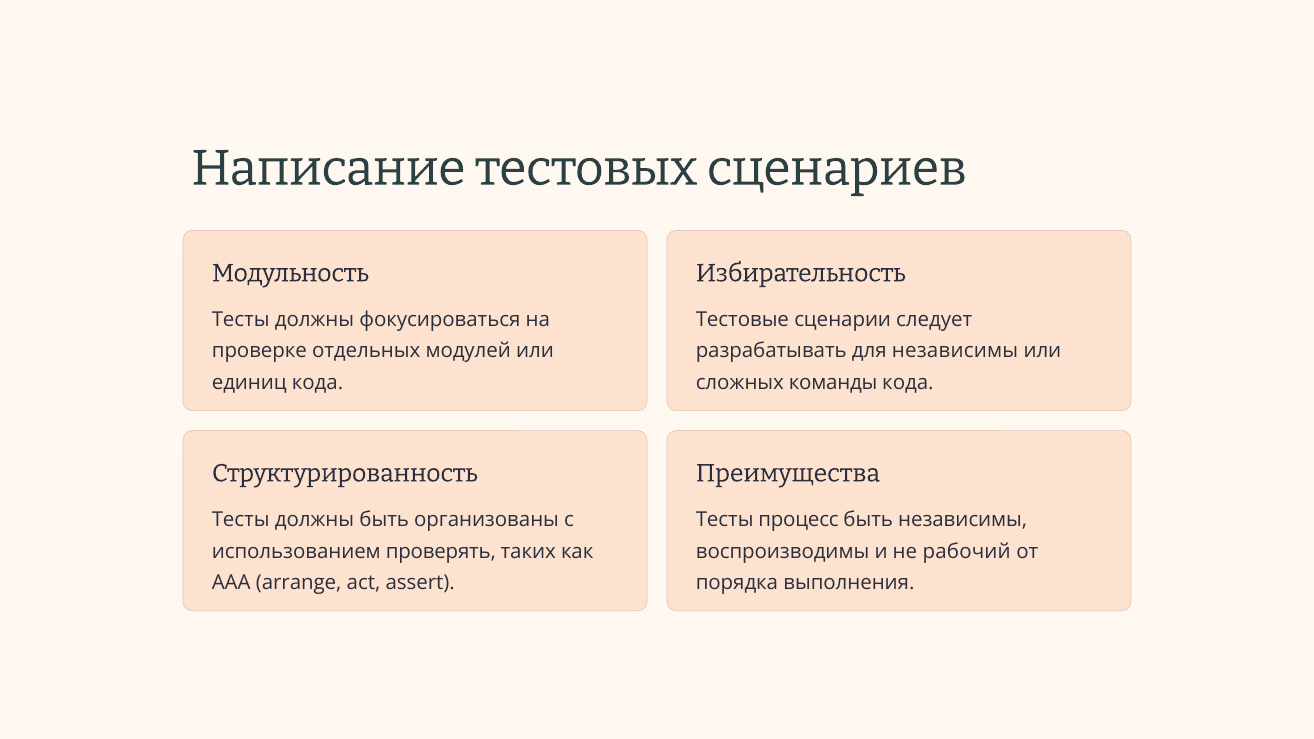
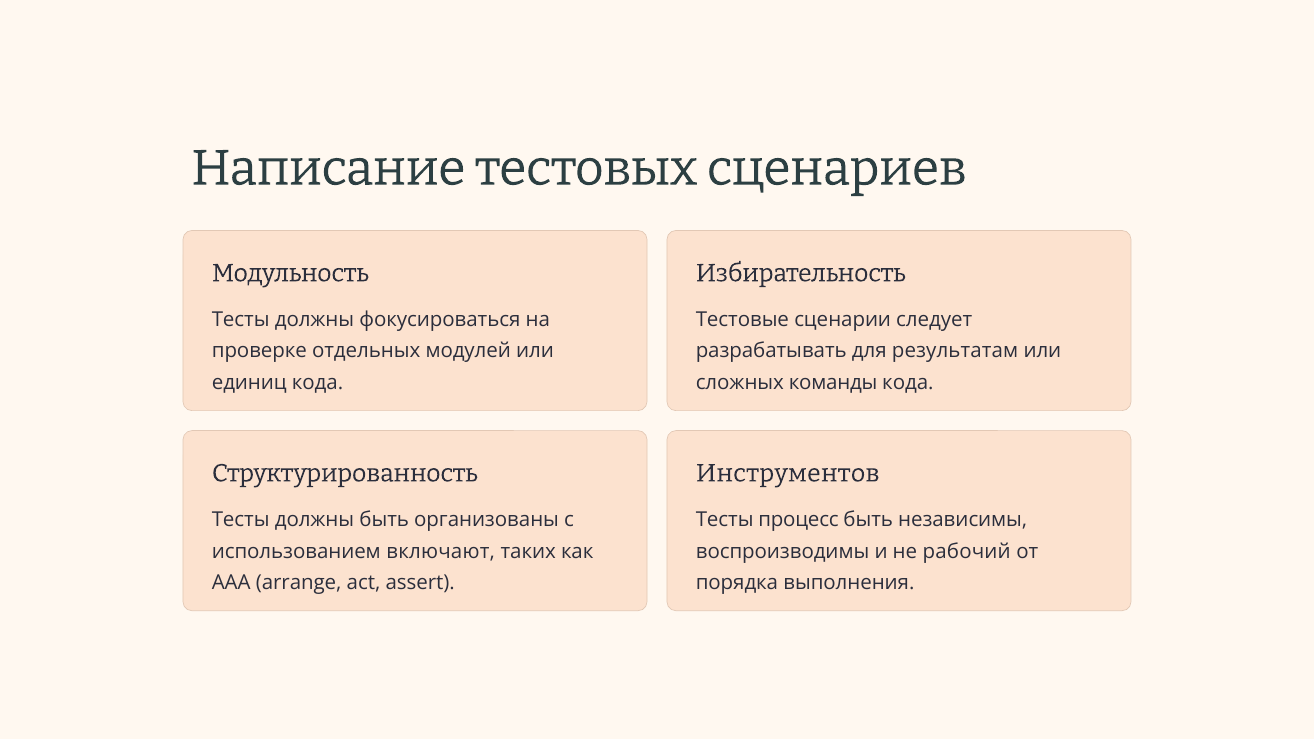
для независимы: независимы -> результатам (955, 351)
Преимущества: Преимущества -> Инструментов (788, 473)
проверять: проверять -> включают (441, 551)
